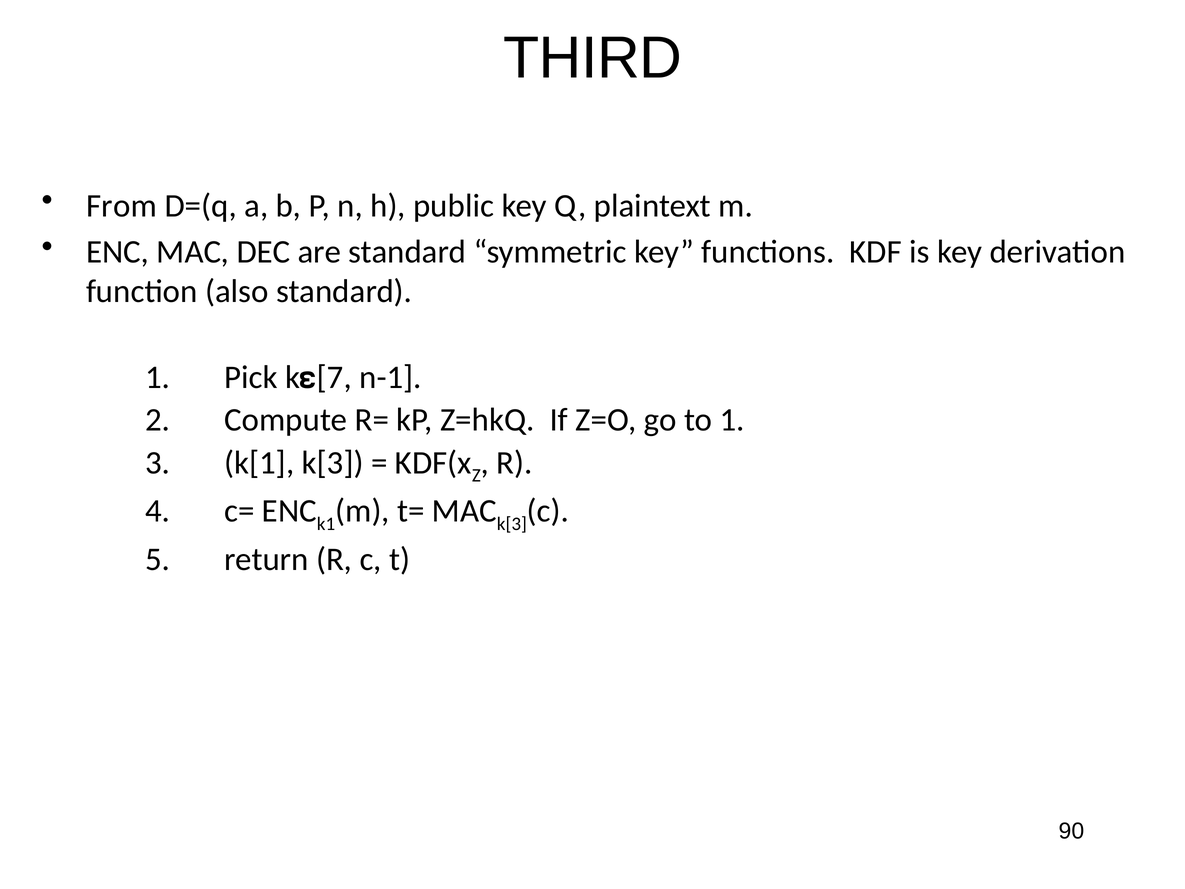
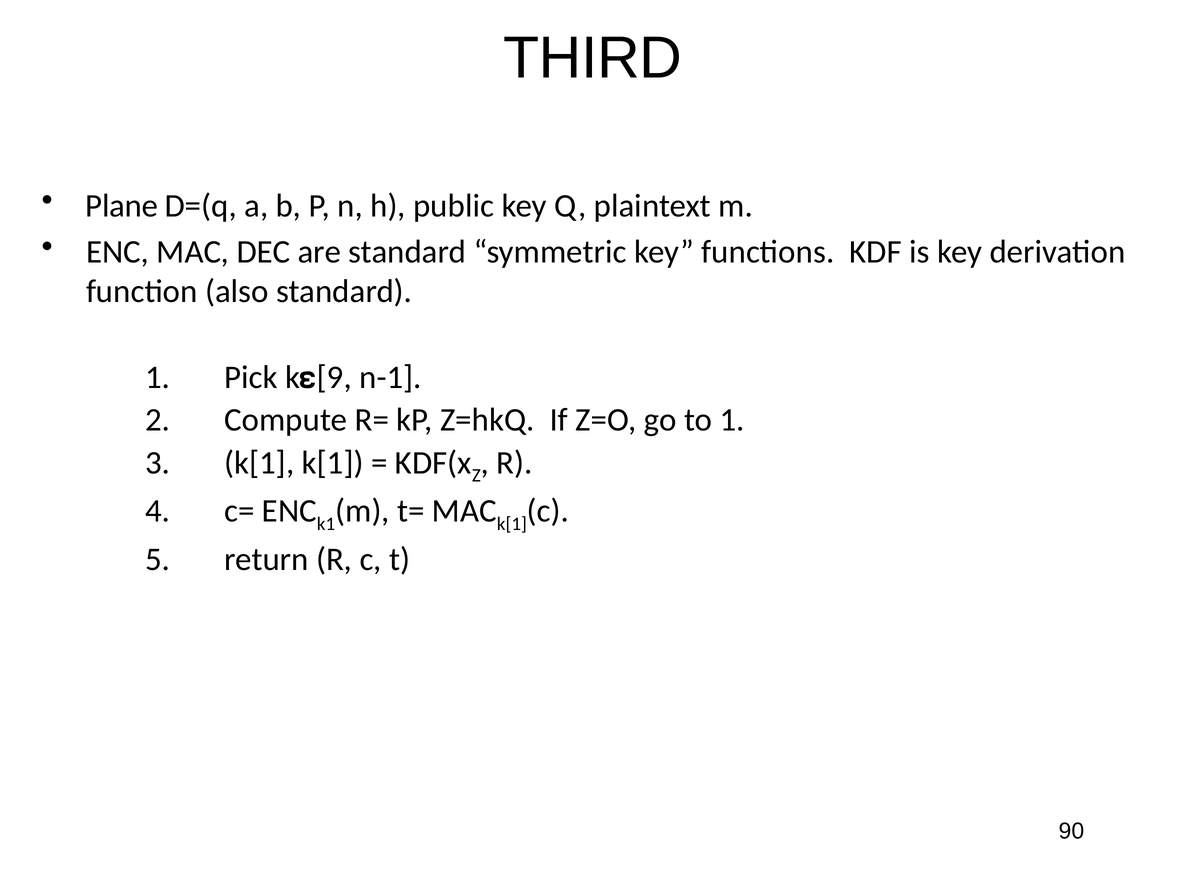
From: From -> Plane (122, 206)
7: 7 -> 9 (334, 377)
k[1 k[3: k[3 -> k[1 (333, 463)
MAC k[3: k[3 -> k[1 (512, 524)
